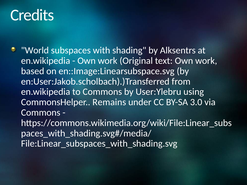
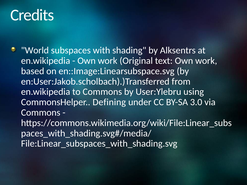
Remains: Remains -> Defining (109, 102)
